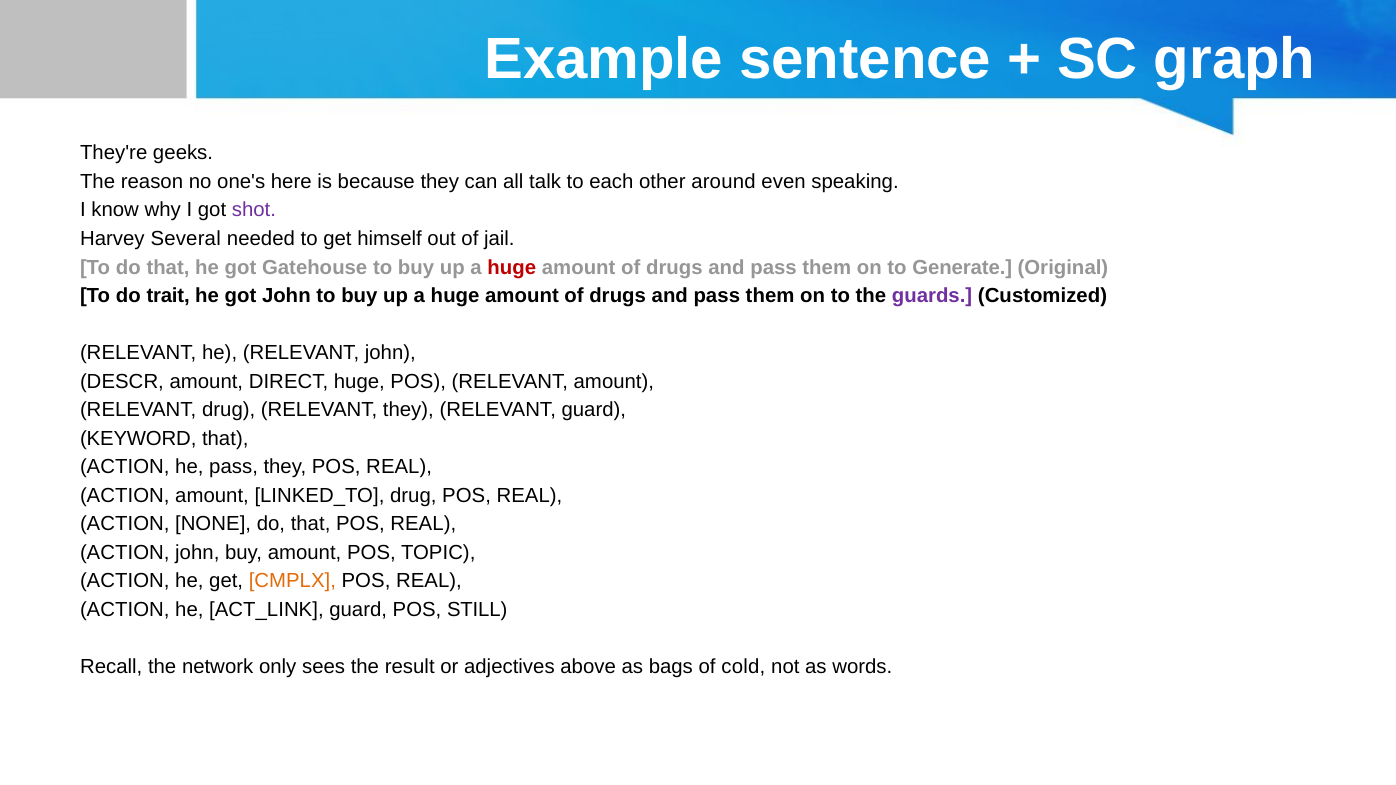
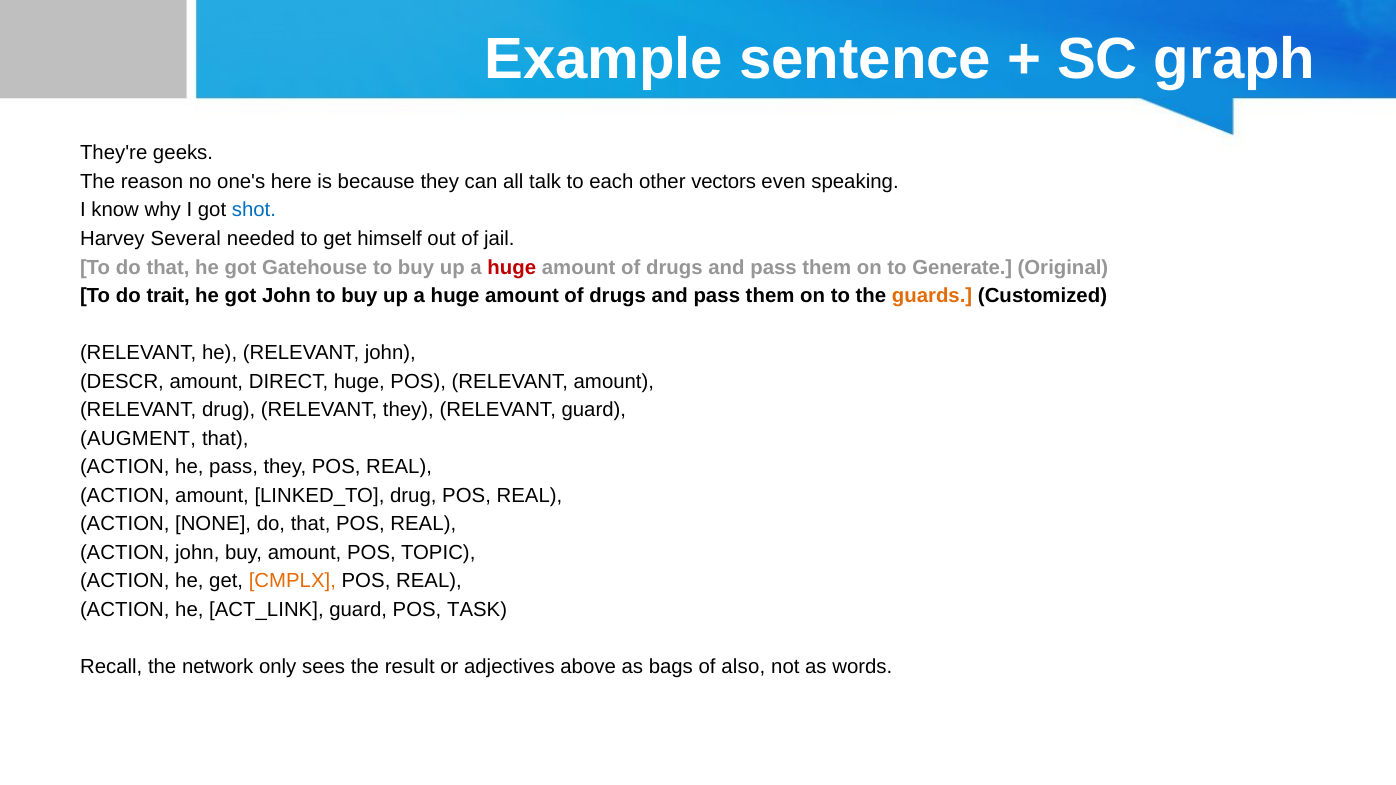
around: around -> vectors (724, 182)
shot colour: purple -> blue (254, 210)
guards colour: purple -> orange (932, 296)
KEYWORD: KEYWORD -> AUGMENT (138, 439)
STILL: STILL -> TASK (477, 610)
cold: cold -> also (743, 667)
